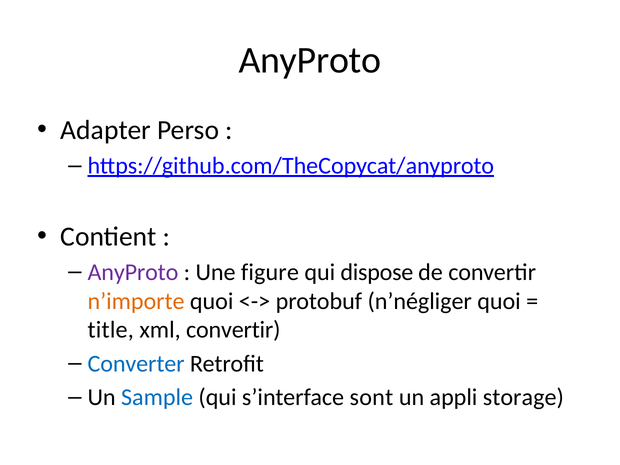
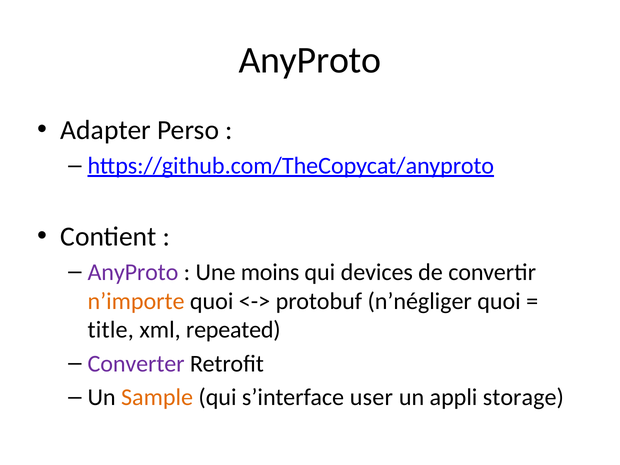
figure: figure -> moins (270, 272)
dispose: dispose -> devices (377, 272)
xml convertir: convertir -> repeated (233, 330)
Converter colour: blue -> purple (136, 364)
Sample colour: blue -> orange (157, 397)
sont: sont -> user (371, 397)
